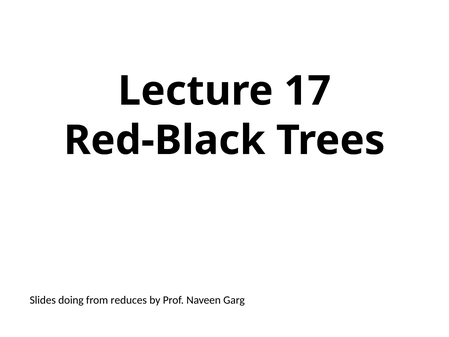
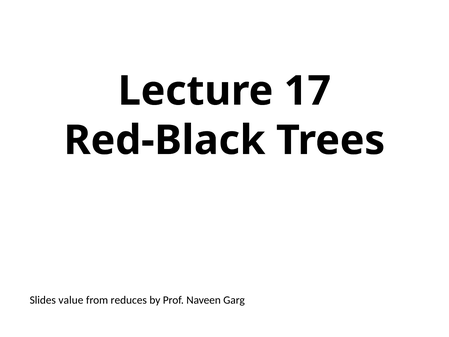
doing: doing -> value (71, 300)
